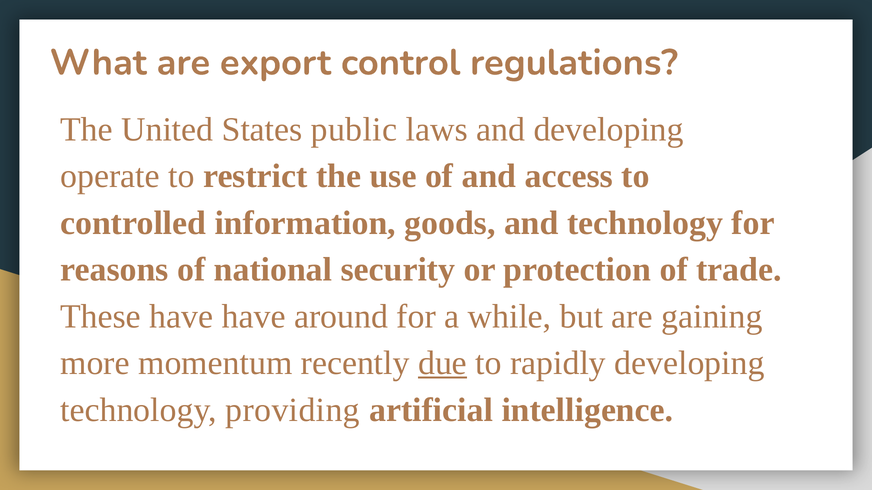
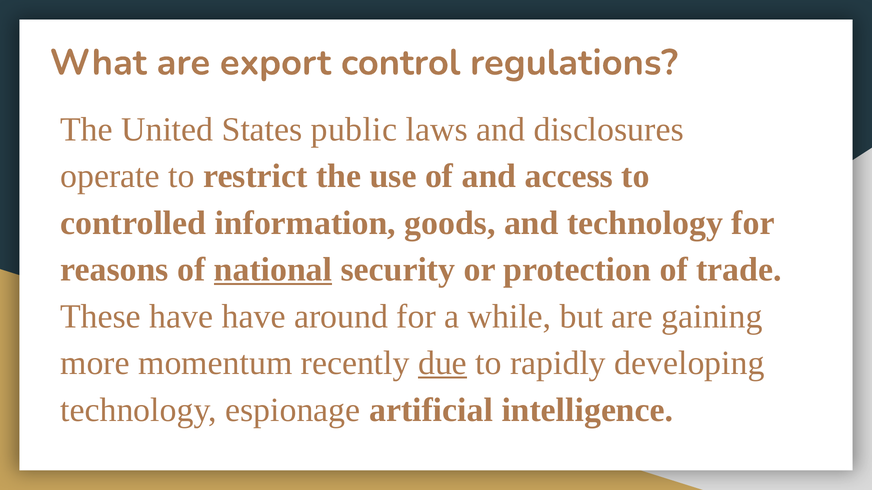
and developing: developing -> disclosures (609, 130)
national underline: none -> present (273, 270)
providing: providing -> espionage (293, 410)
